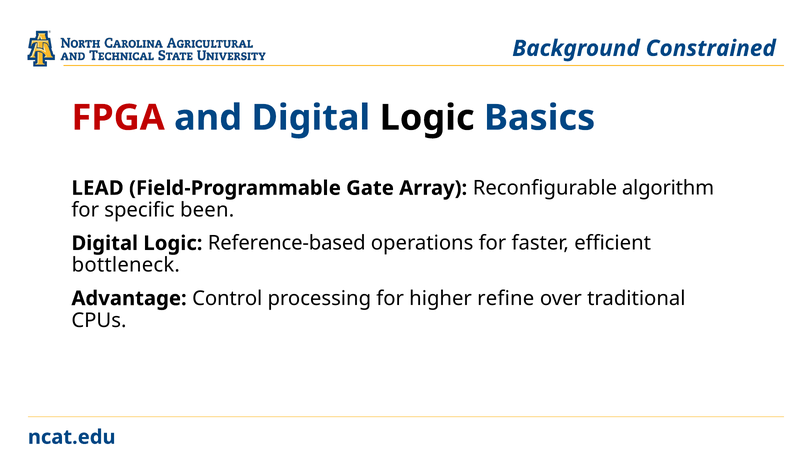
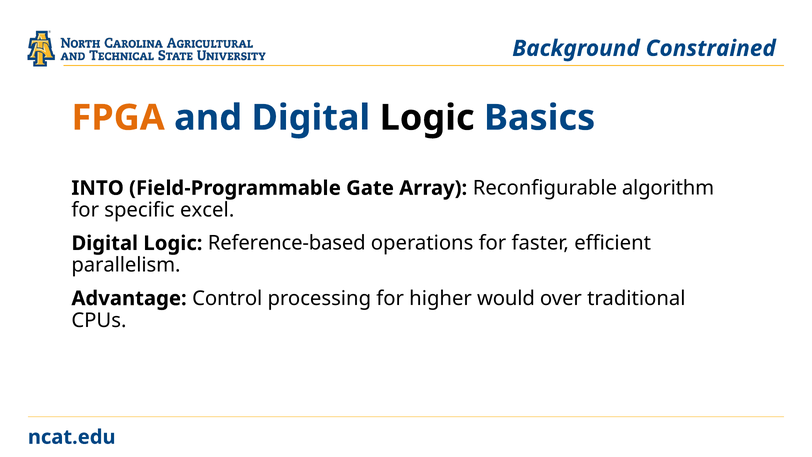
FPGA colour: red -> orange (118, 118)
LEAD: LEAD -> INTO (98, 188)
been: been -> excel (207, 210)
bottleneck: bottleneck -> parallelism (126, 265)
refine: refine -> would (506, 298)
